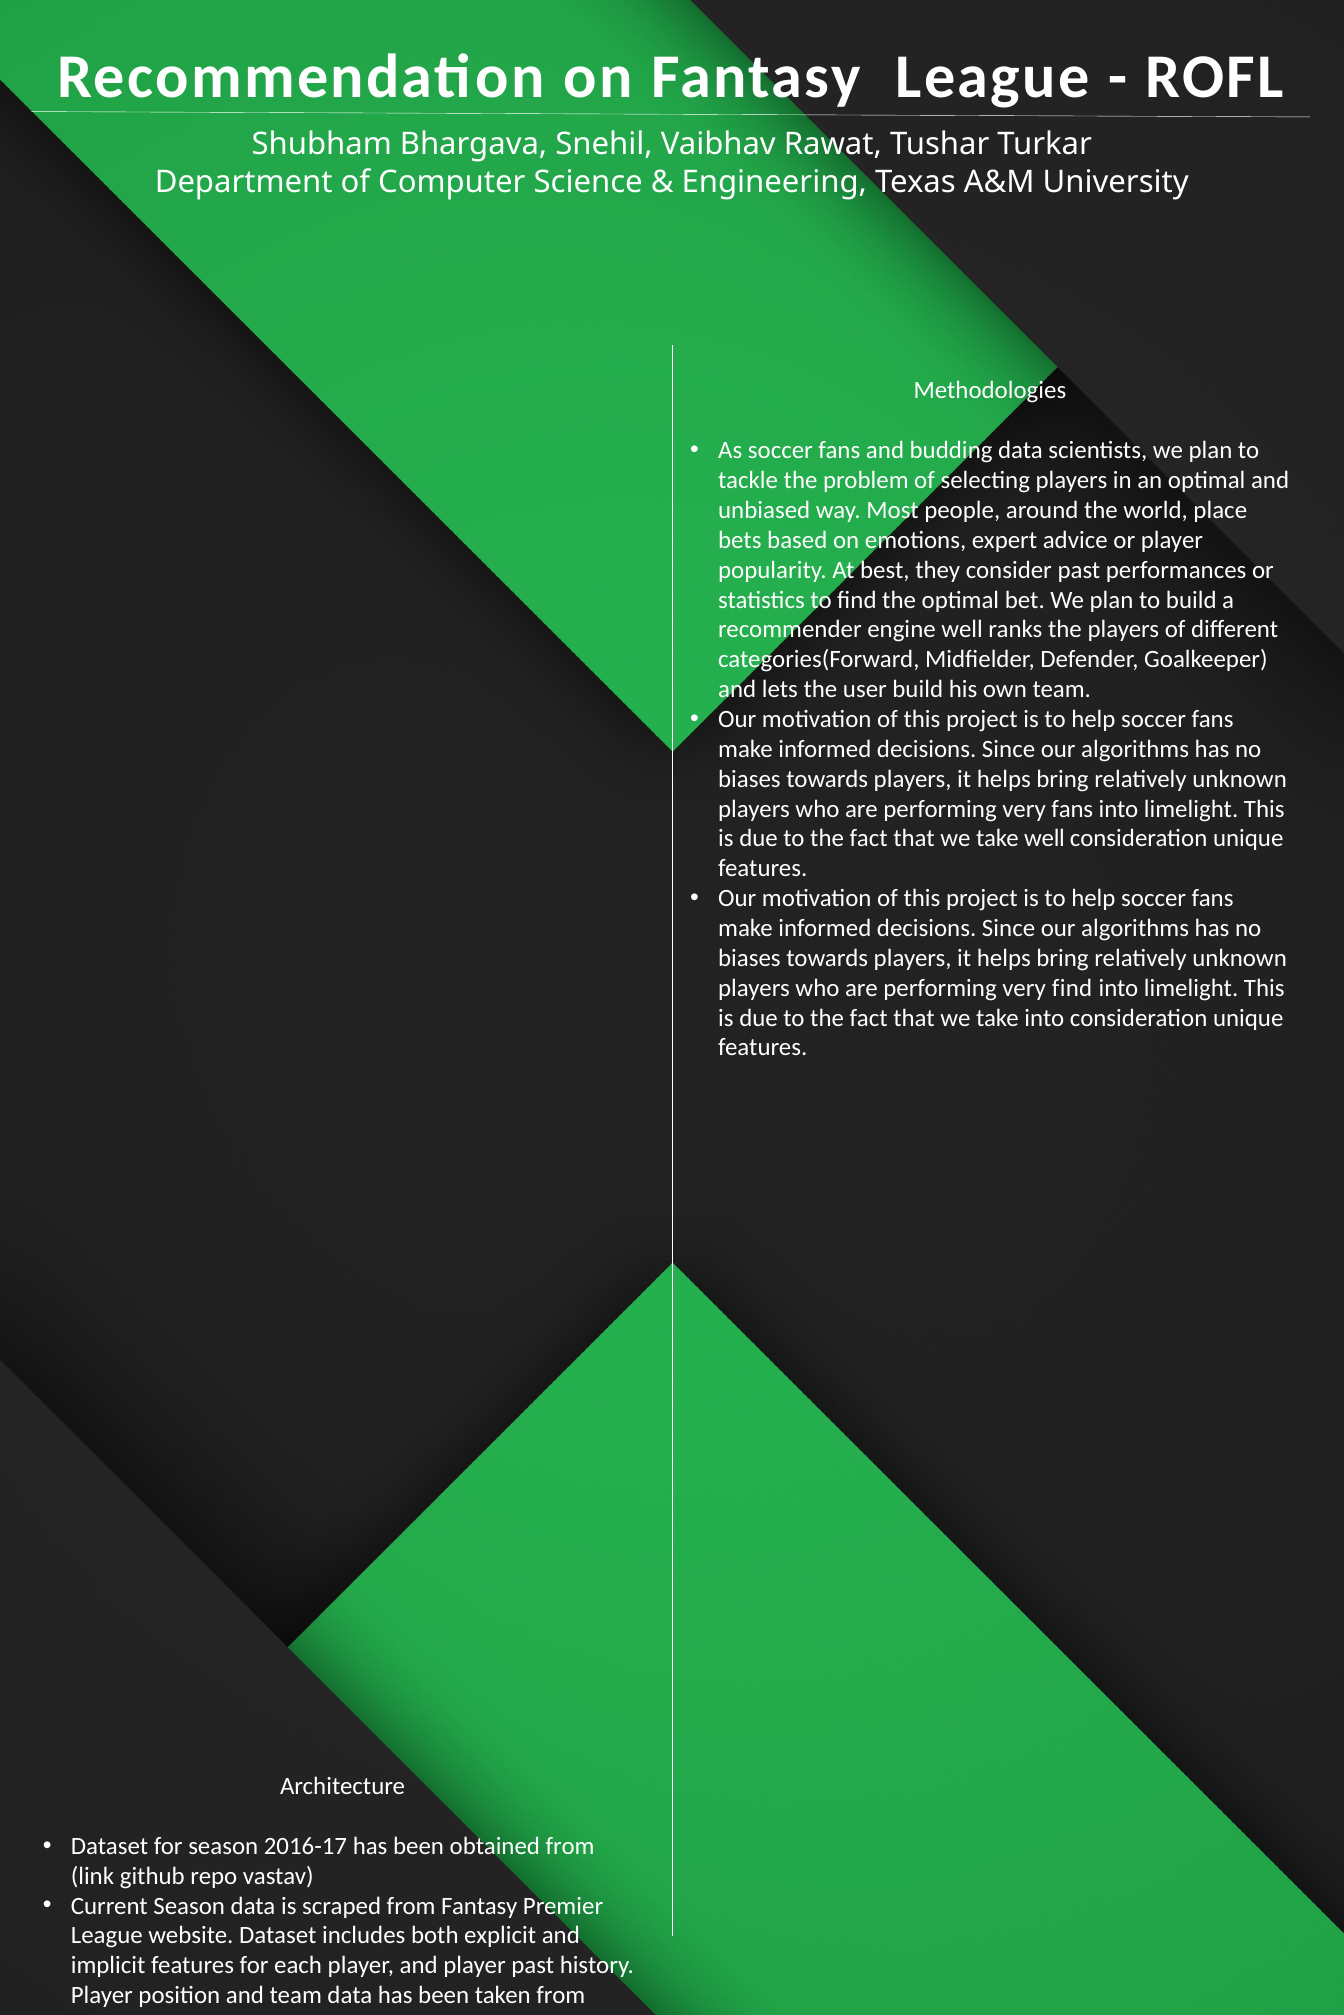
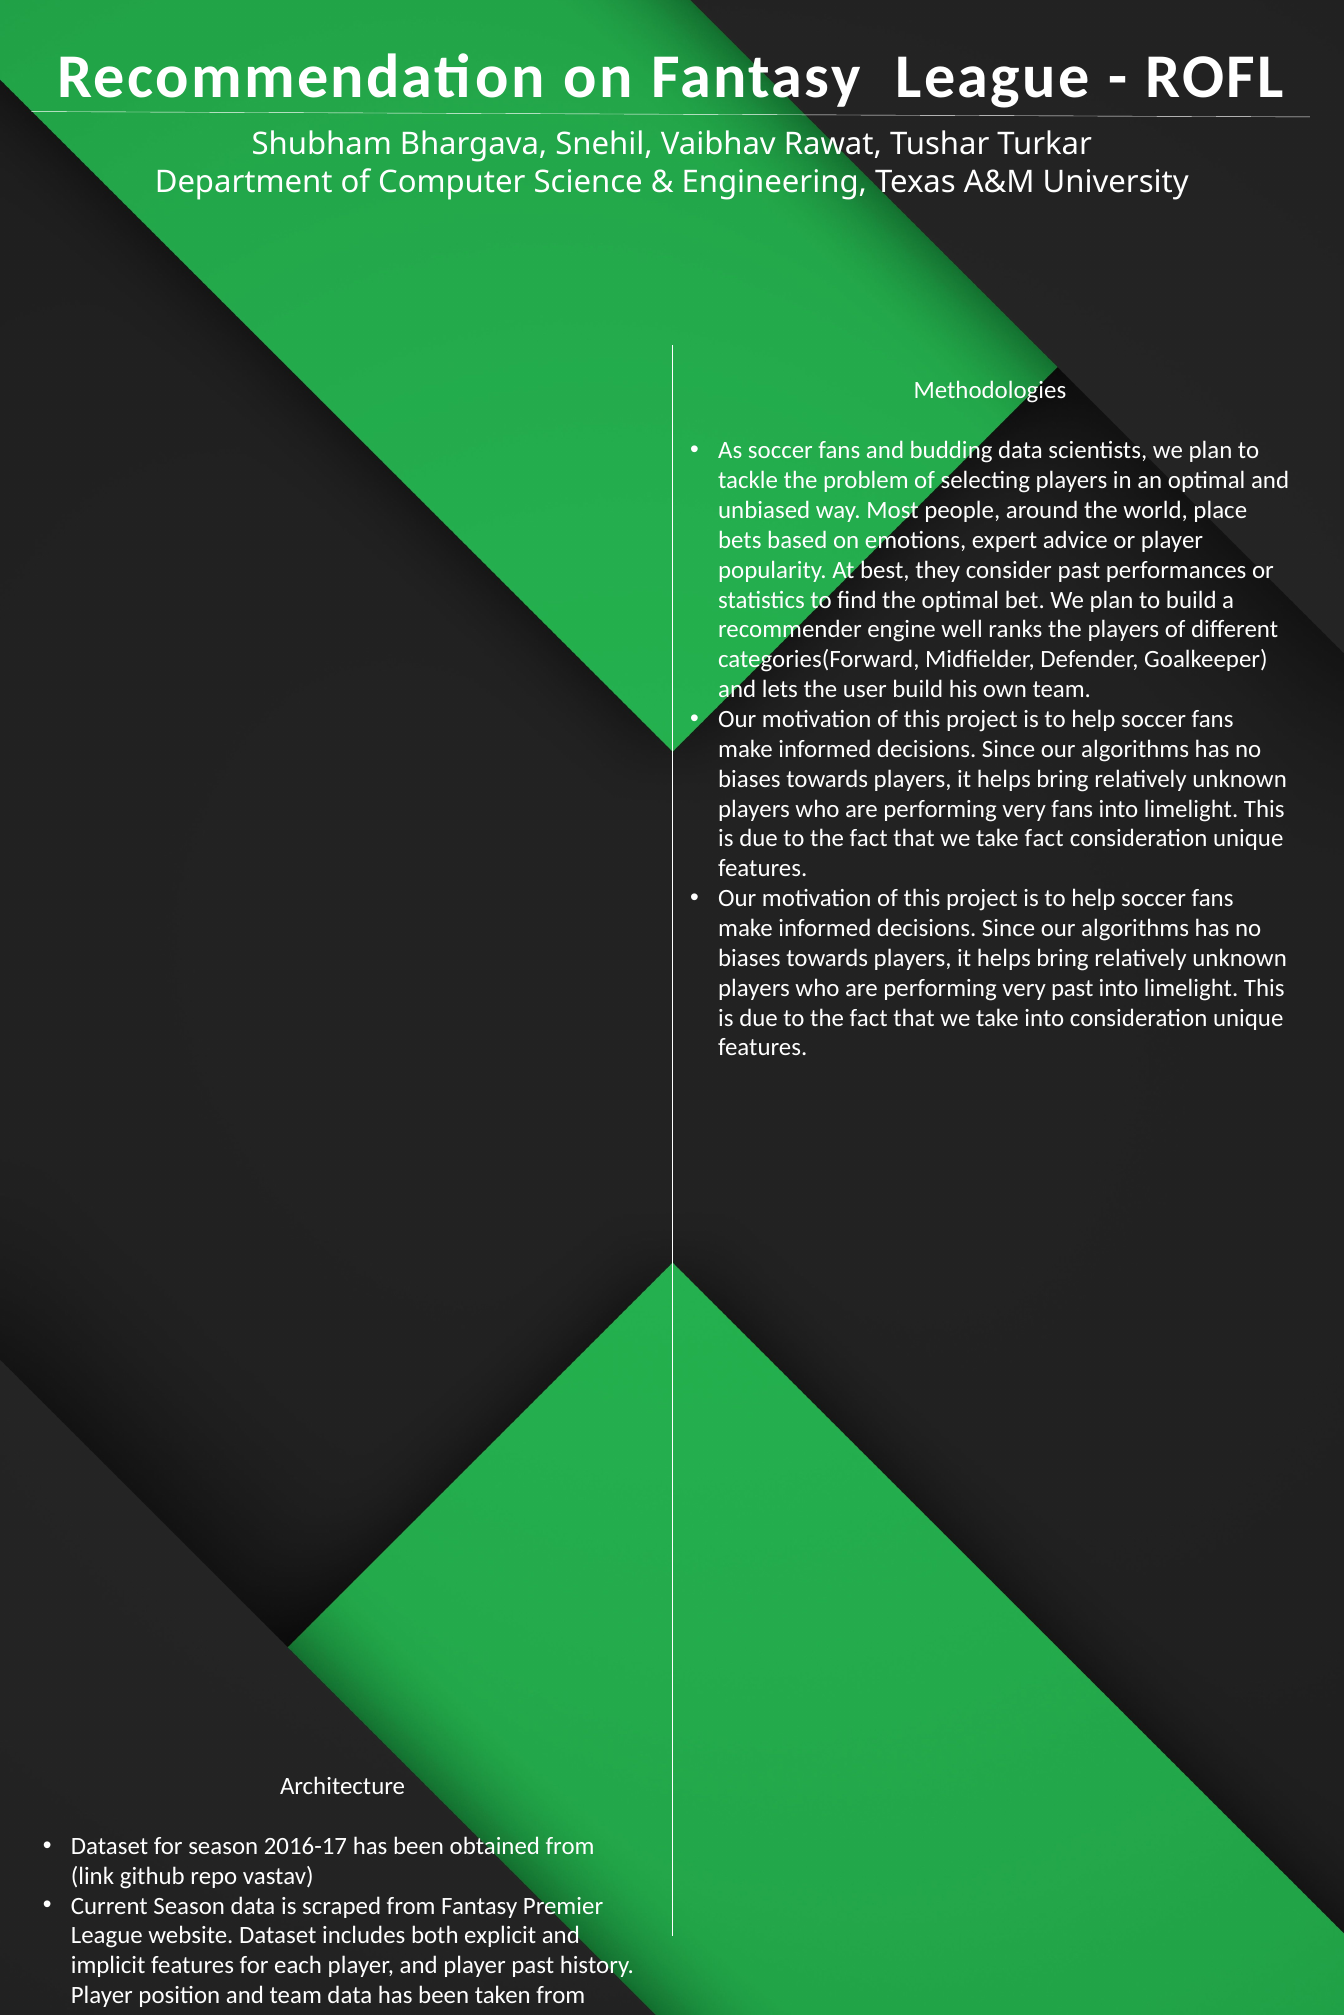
take well: well -> fact (1044, 839)
very find: find -> past (1072, 988)
